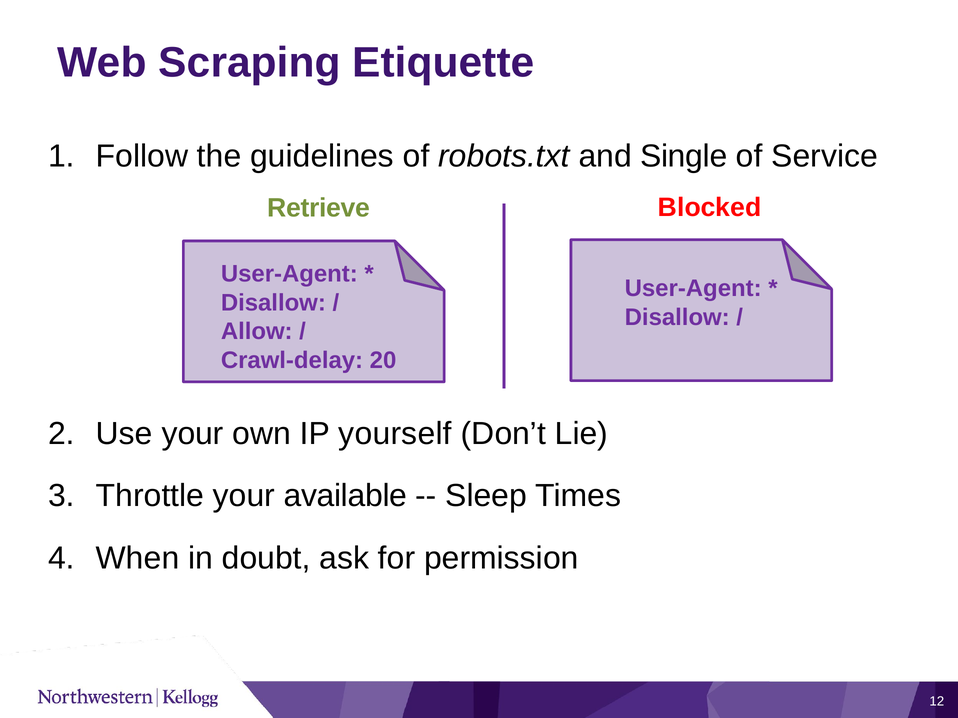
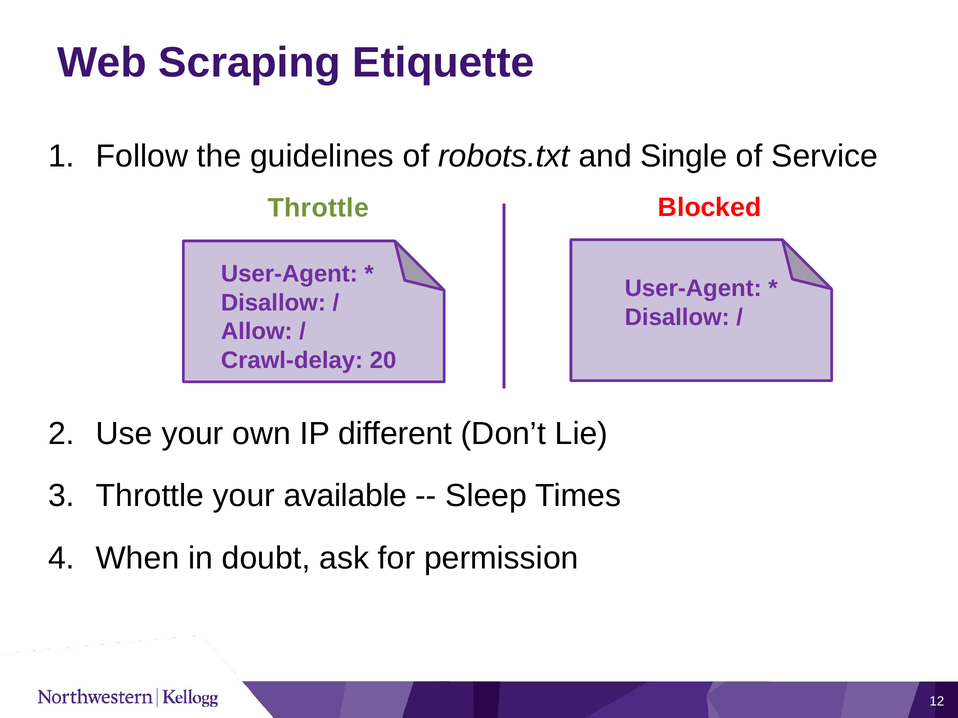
Retrieve: Retrieve -> Throttle (318, 208)
yourself: yourself -> different (395, 434)
